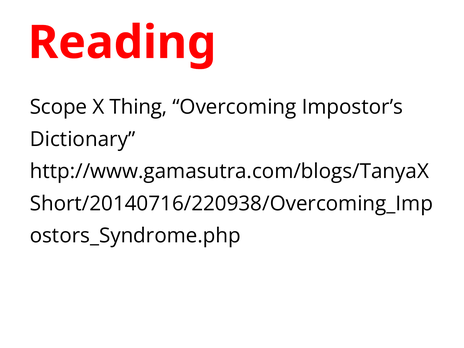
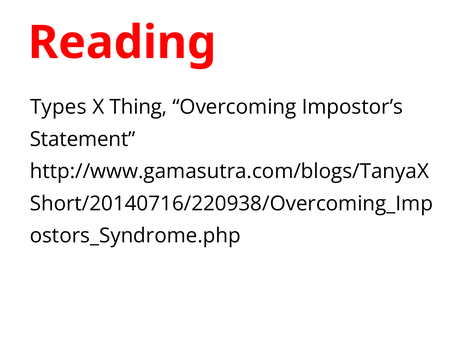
Scope: Scope -> Types (58, 107)
Dictionary: Dictionary -> Statement (83, 139)
